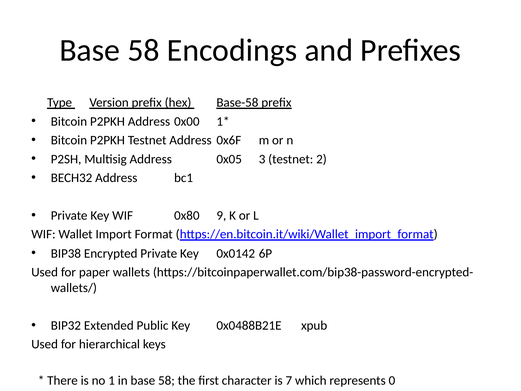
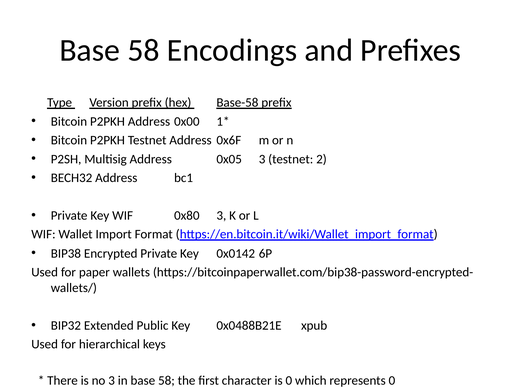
0x80 9: 9 -> 3 (221, 215)
no 1: 1 -> 3 (112, 380)
is 7: 7 -> 0 (289, 380)
